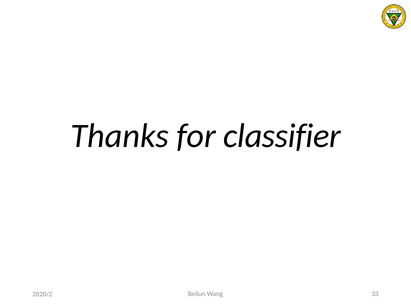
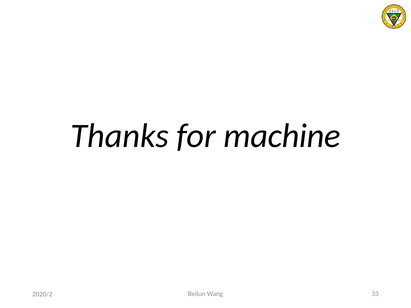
classifier: classifier -> machine (282, 136)
